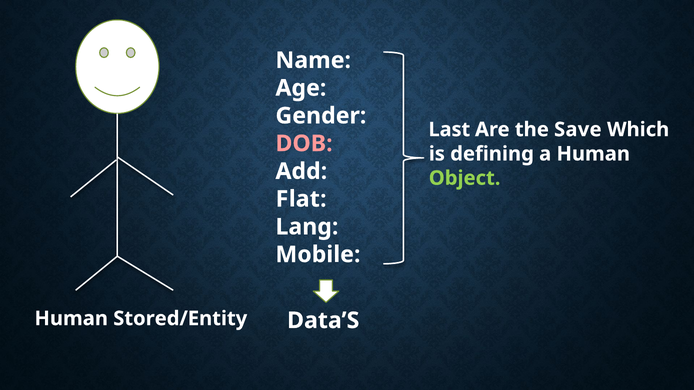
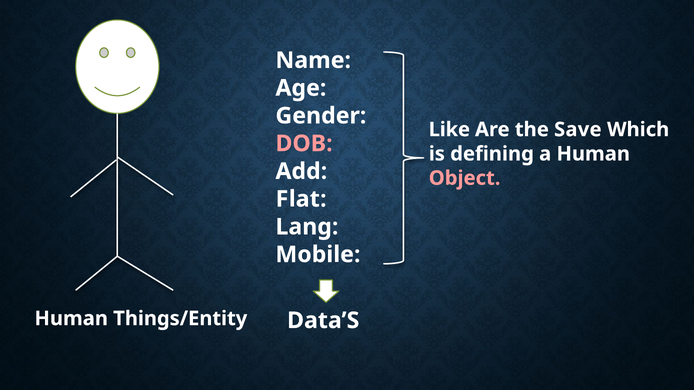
Last: Last -> Like (449, 130)
Object colour: light green -> pink (465, 178)
Stored/Entity: Stored/Entity -> Things/Entity (180, 319)
